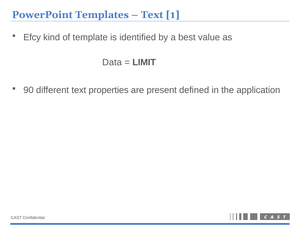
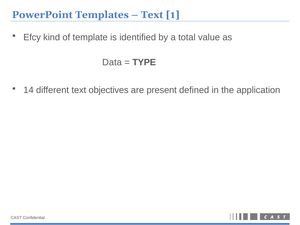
best: best -> total (187, 37)
LIMIT: LIMIT -> TYPE (144, 62)
90: 90 -> 14 (29, 90)
properties: properties -> objectives (109, 90)
